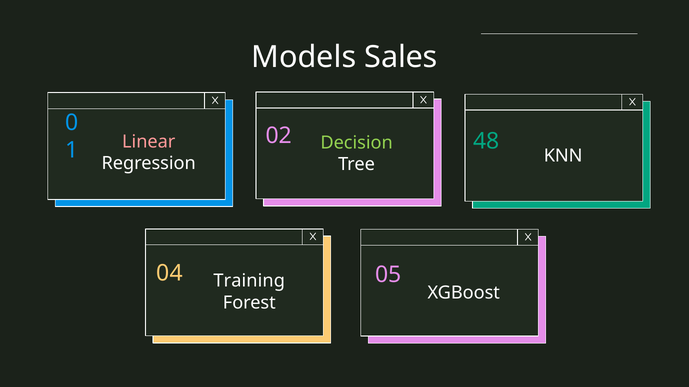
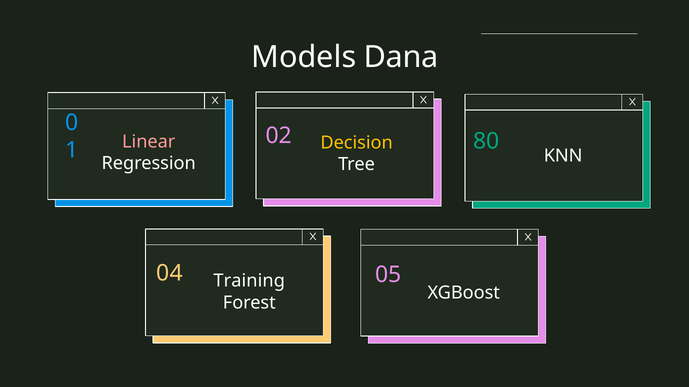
Sales: Sales -> Dana (401, 57)
Decision colour: light green -> yellow (357, 143)
48: 48 -> 80 (486, 141)
